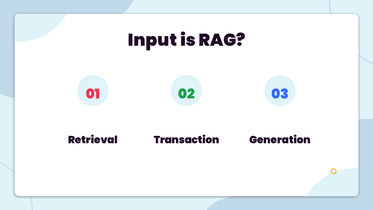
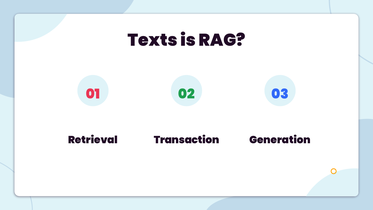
Input: Input -> Texts (153, 40)
